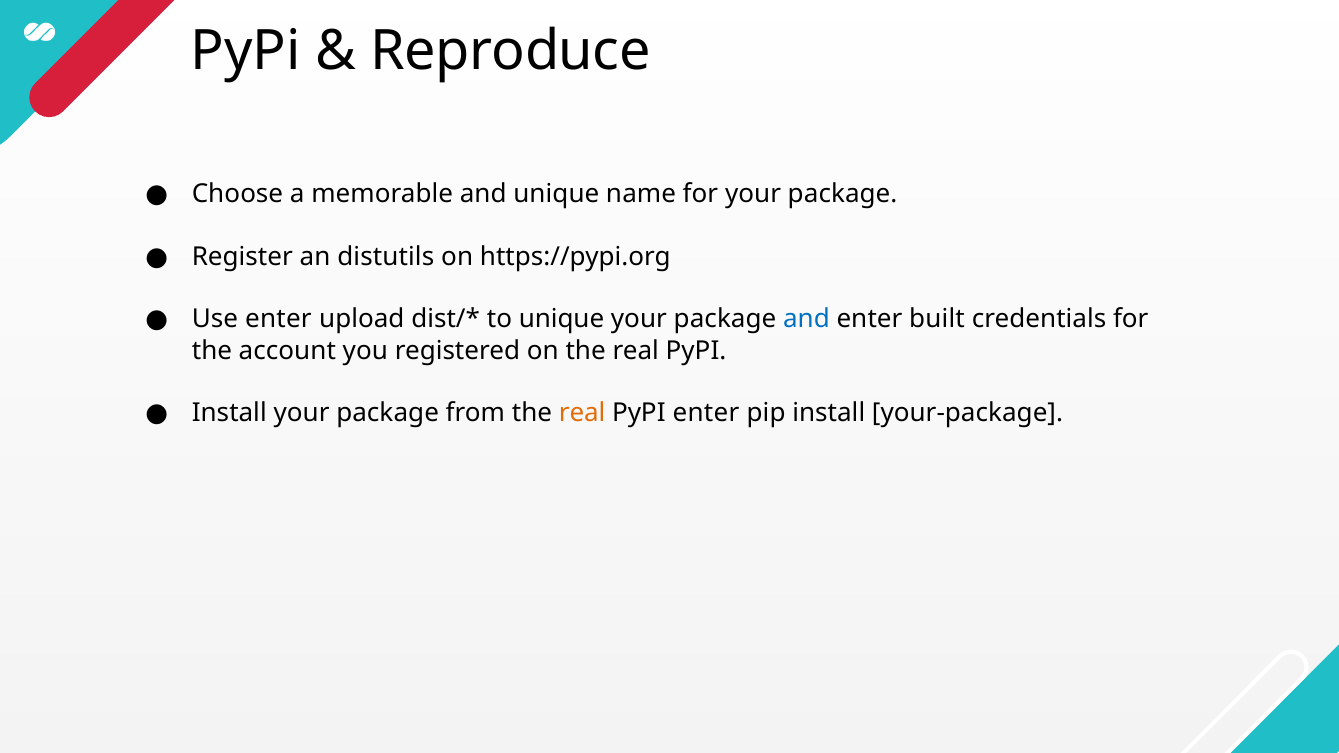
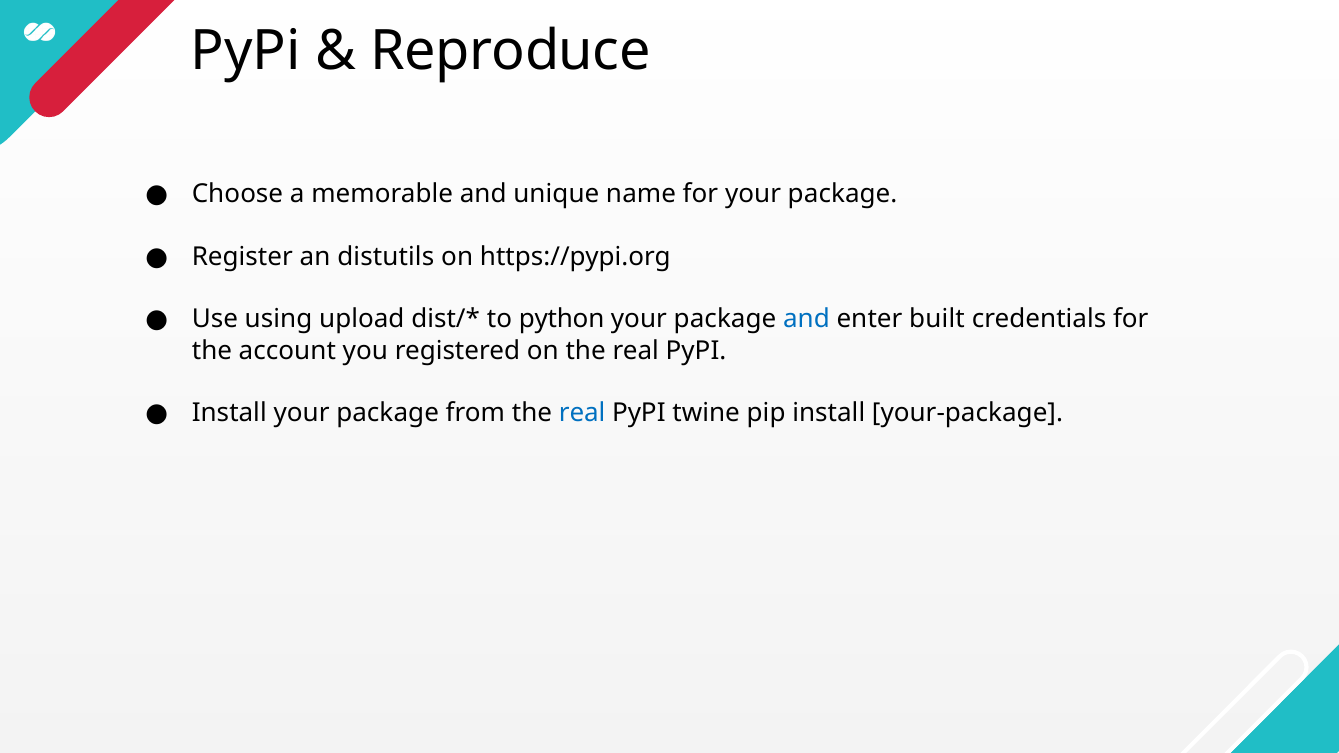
Use enter: enter -> using (279, 319)
to unique: unique -> python (562, 319)
real colour: orange -> blue (582, 413)
PyPI enter: enter -> twine (706, 413)
